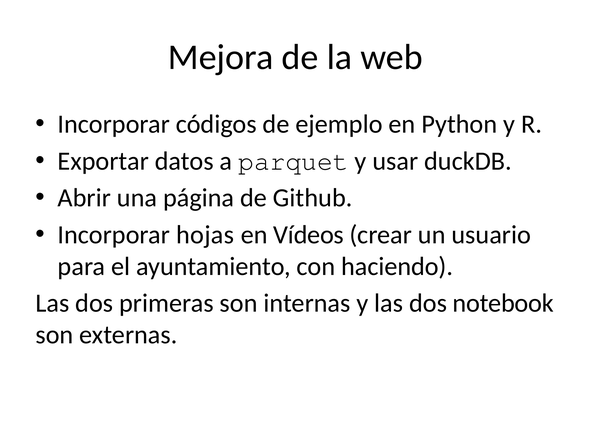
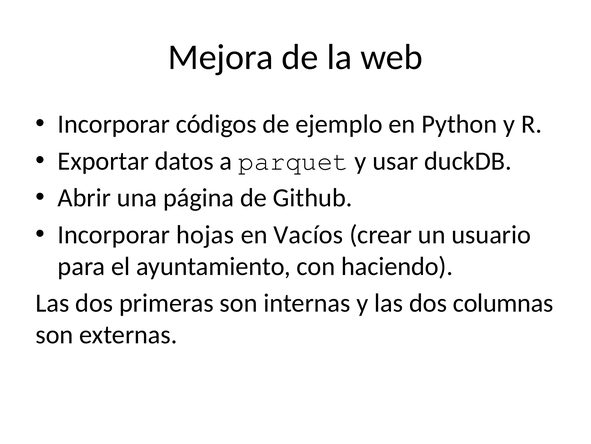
Vídeos: Vídeos -> Vacíos (308, 234)
notebook: notebook -> columnas (503, 303)
